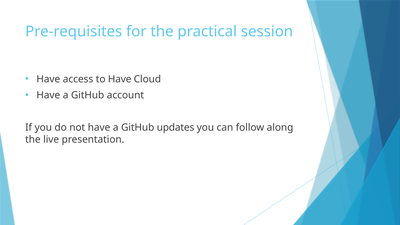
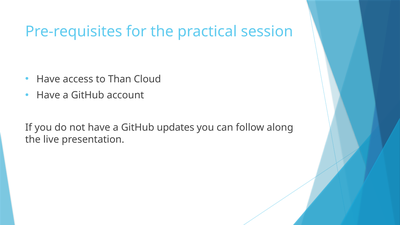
to Have: Have -> Than (120, 79)
